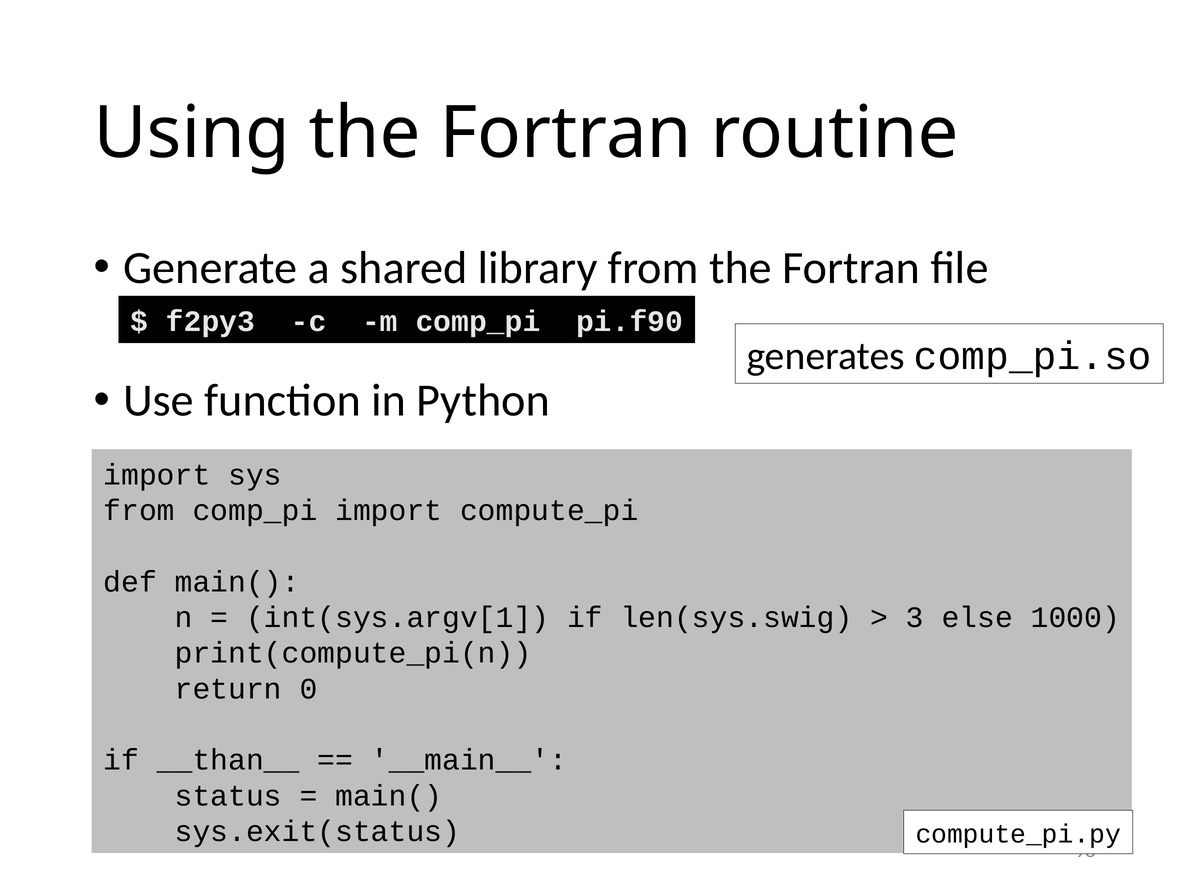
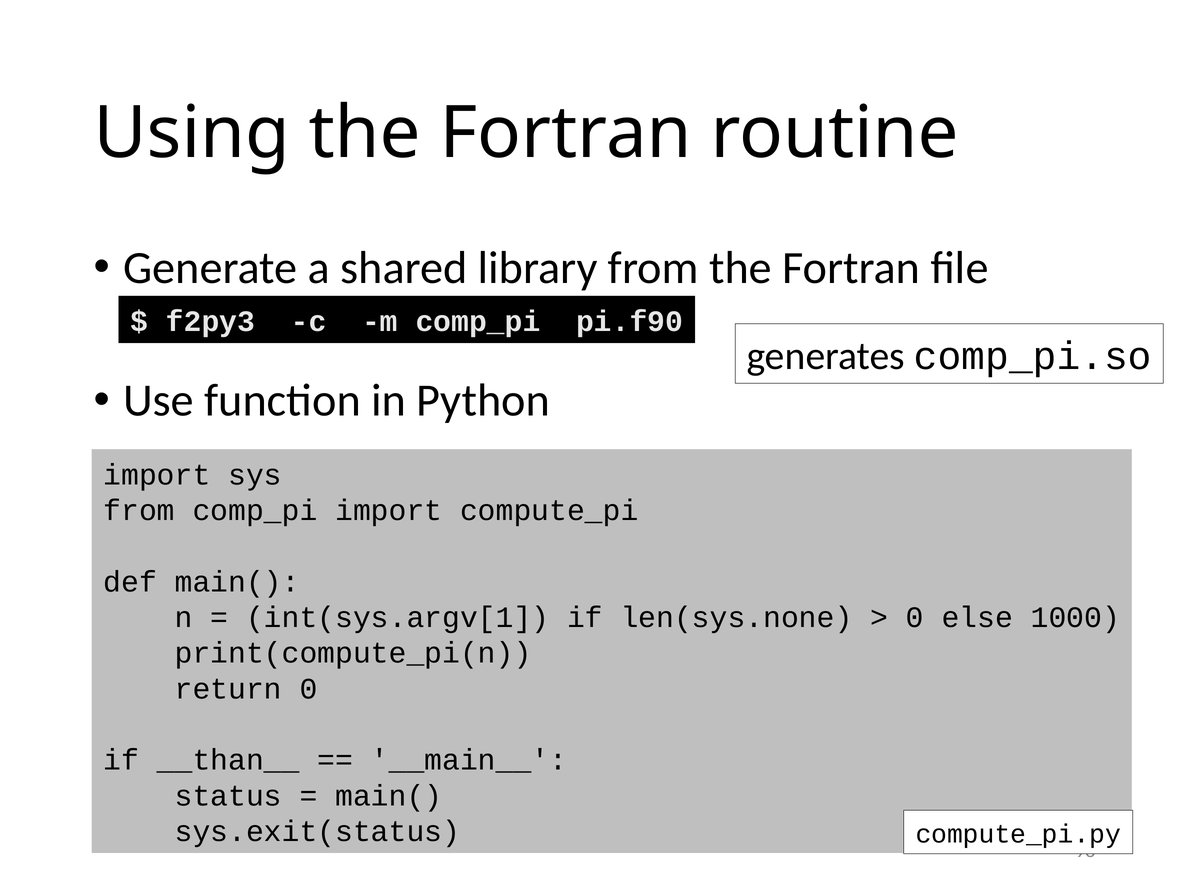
len(sys.swig: len(sys.swig -> len(sys.none (737, 618)
3: 3 -> 0 (915, 618)
